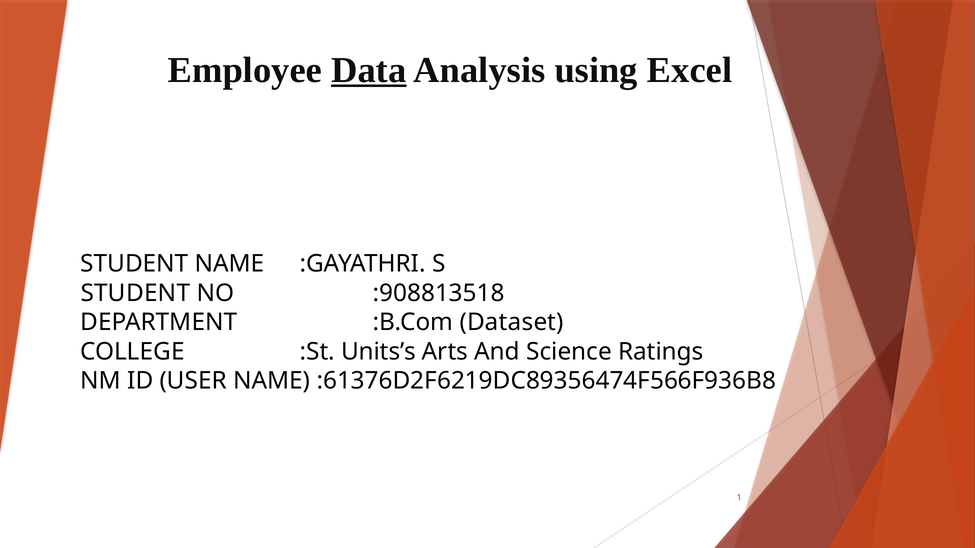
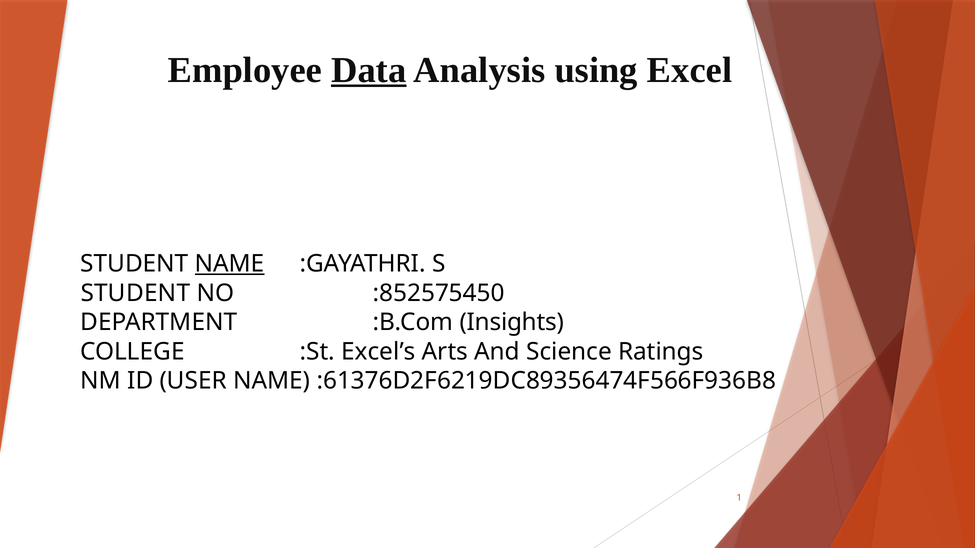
NAME underline: none -> present (230, 264)
:908813518: :908813518 -> :852575450 (439, 293)
Dataset: Dataset -> Insights (512, 323)
Units’s: Units’s -> Excel’s (378, 352)
